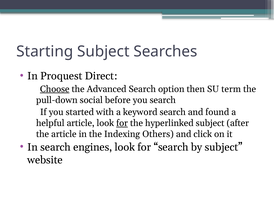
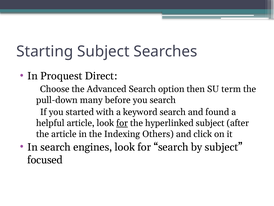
Choose underline: present -> none (55, 89)
social: social -> many (91, 100)
website: website -> focused (45, 160)
